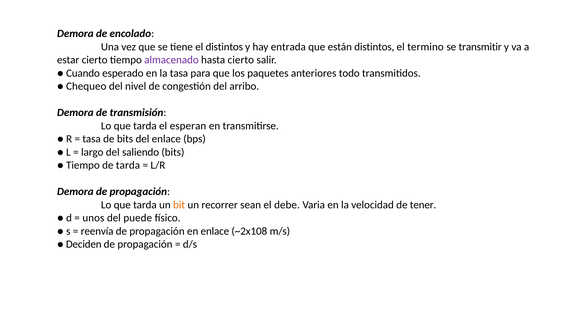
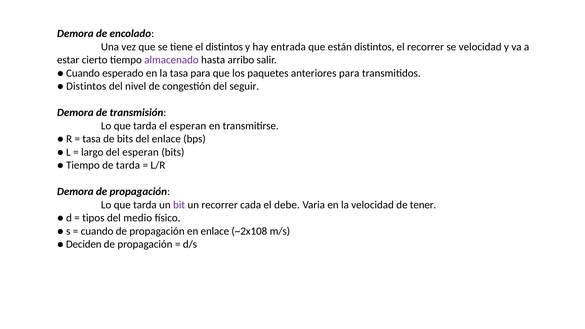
el termino: termino -> recorrer (426, 47)
se transmitir: transmitir -> velocidad (480, 47)
hasta cierto: cierto -> arribo (241, 60)
anteriores todo: todo -> para (349, 73)
Chequeo: Chequeo -> Distintos (86, 86)
arribo: arribo -> seguir (244, 86)
del saliendo: saliendo -> esperan (141, 152)
bit colour: orange -> purple (179, 205)
sean: sean -> cada (251, 205)
unos: unos -> tipos (93, 218)
puede: puede -> medio (138, 218)
reenvía: reenvía -> cuando (97, 231)
